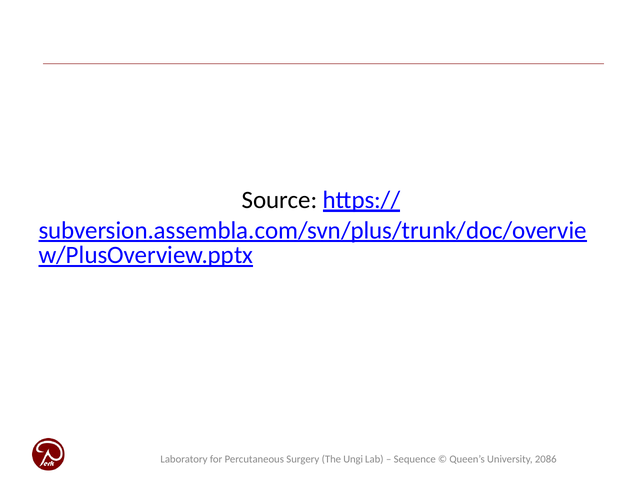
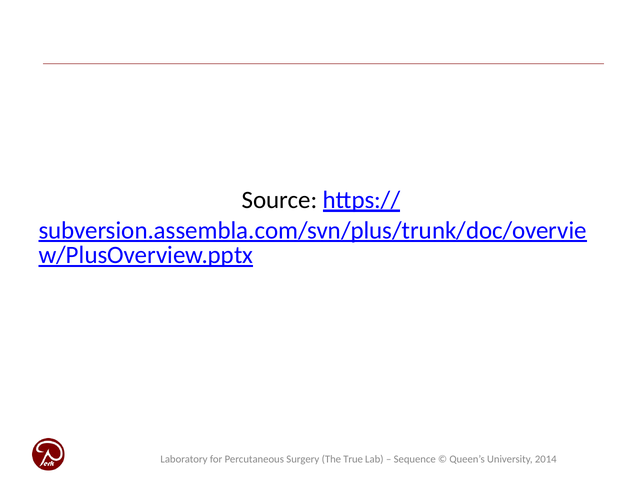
Ungi: Ungi -> True (353, 460)
2086: 2086 -> 2014 (546, 460)
